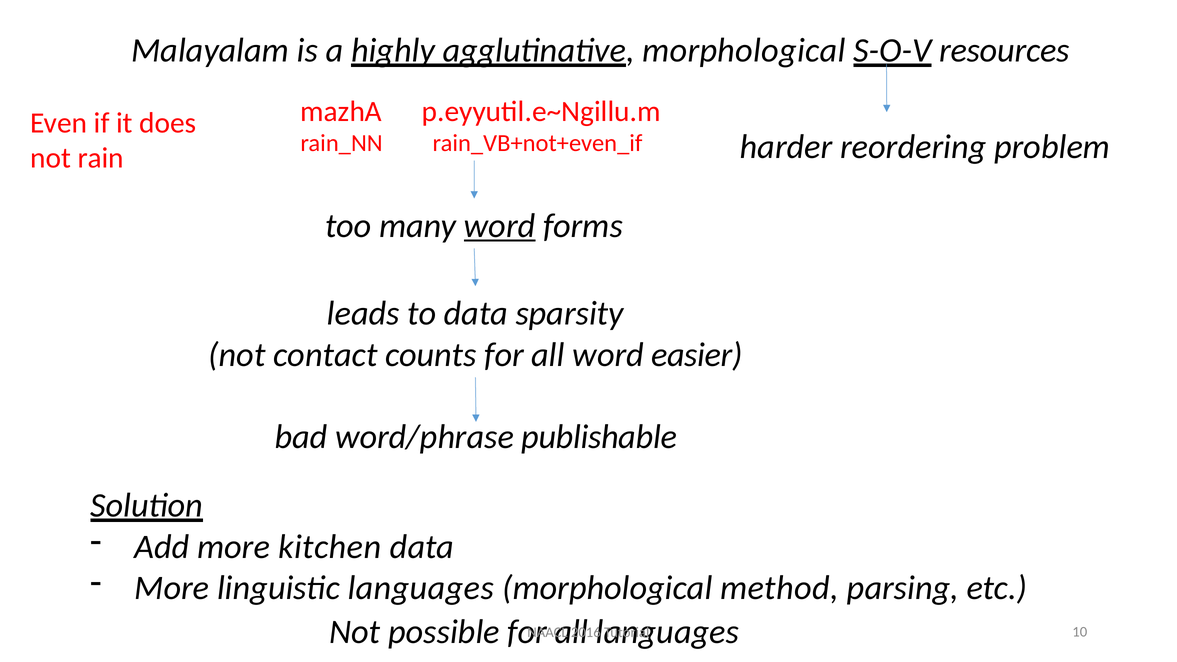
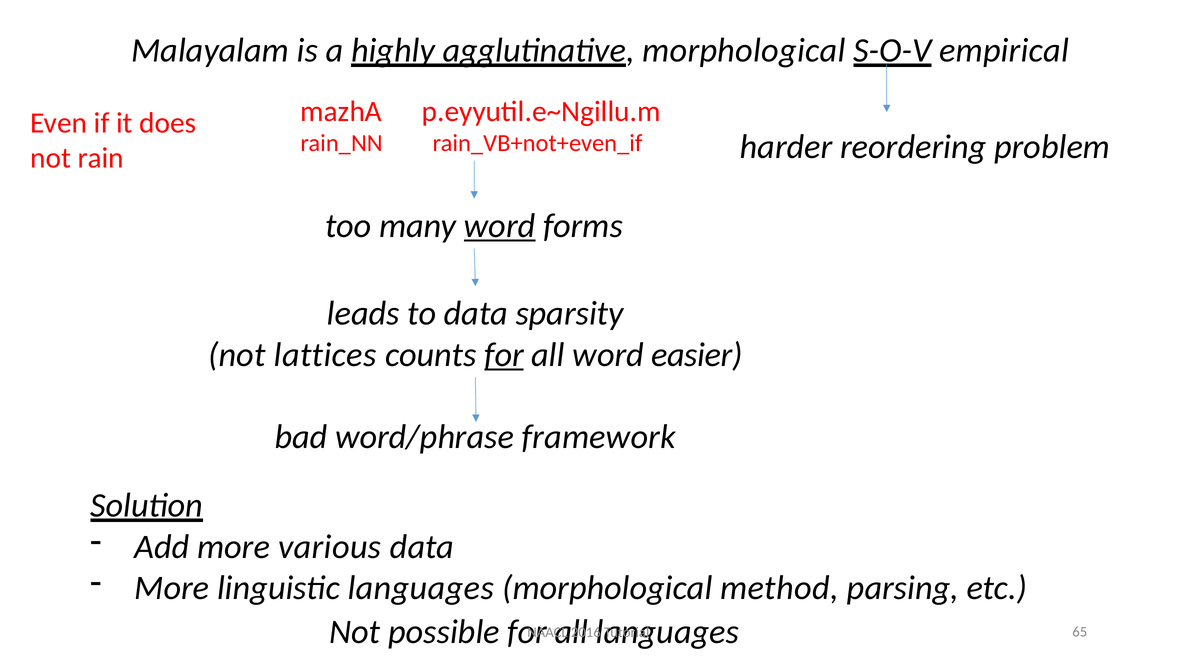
resources: resources -> empirical (1004, 50)
contact: contact -> lattices (325, 355)
for underline: none -> present (504, 355)
publishable: publishable -> framework (599, 437)
kitchen: kitchen -> various (330, 547)
10: 10 -> 65 (1080, 632)
